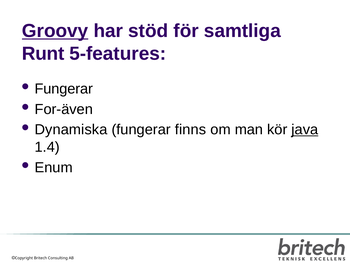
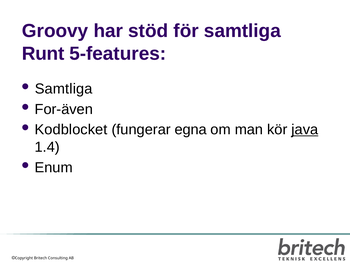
Groovy underline: present -> none (55, 31)
Fungerar: Fungerar -> Samtliga (64, 89)
Dynamiska: Dynamiska -> Kodblocket (71, 130)
finns: finns -> egna (191, 130)
